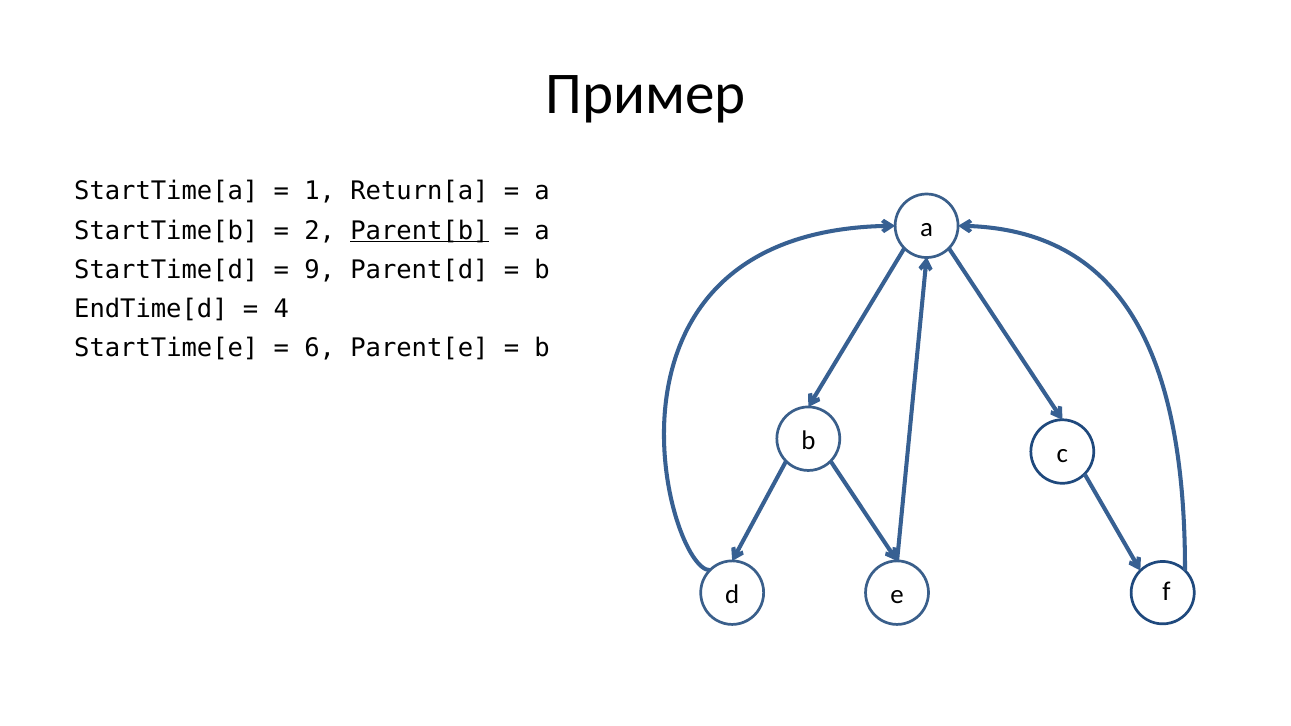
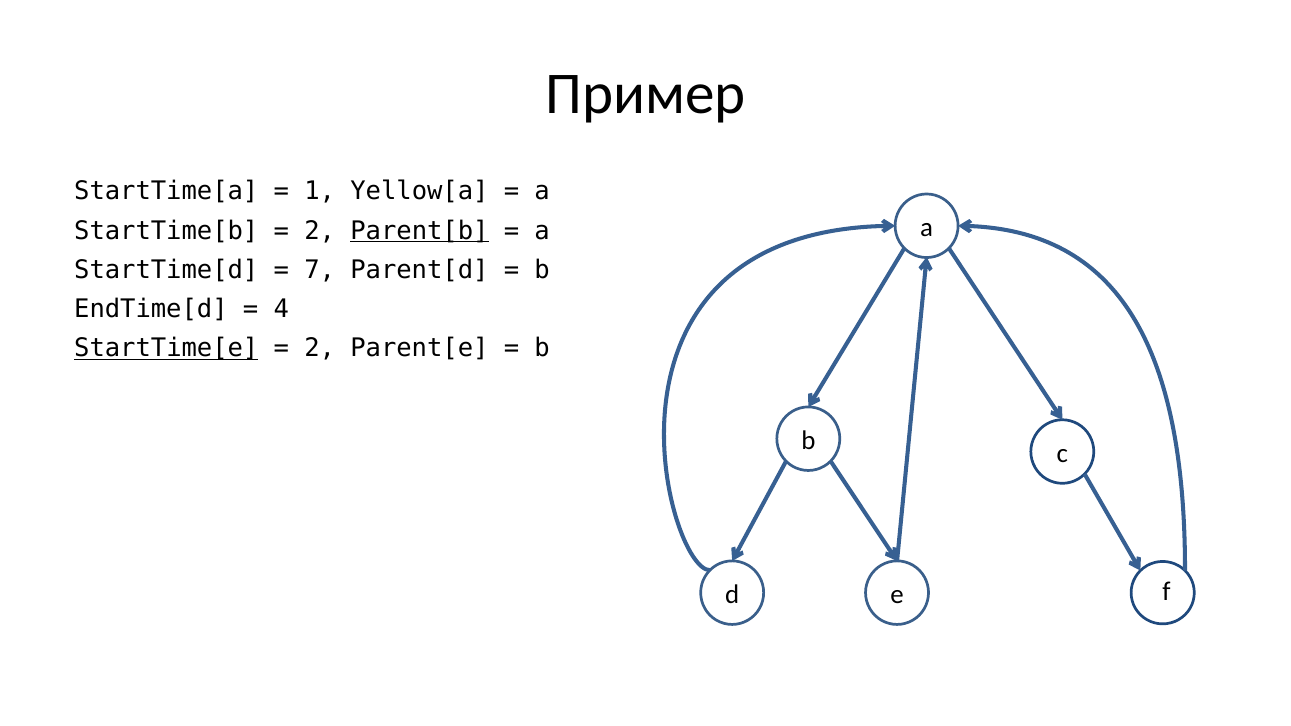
Return[a: Return[a -> Yellow[a (419, 191)
9: 9 -> 7 (320, 270)
StartTime[e underline: none -> present (166, 348)
6: 6 -> 2 (320, 348)
